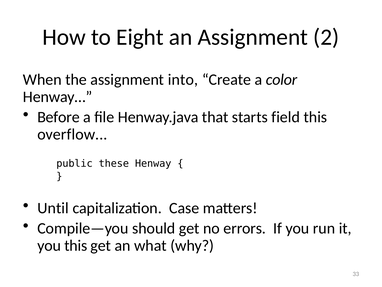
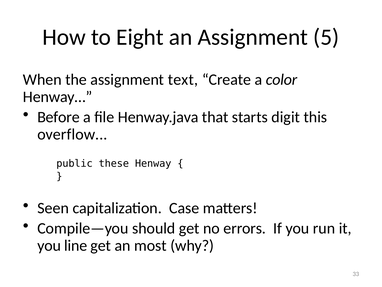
2: 2 -> 5 (326, 37)
into: into -> text (183, 79)
field: field -> digit (286, 117)
Until: Until -> Seen (53, 208)
you this: this -> line (76, 245)
what: what -> most (150, 245)
